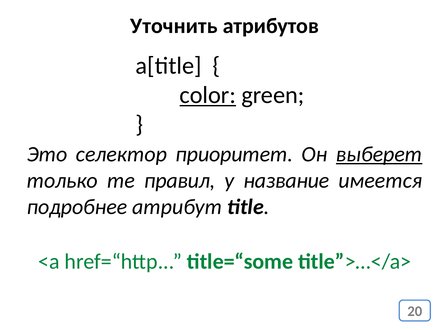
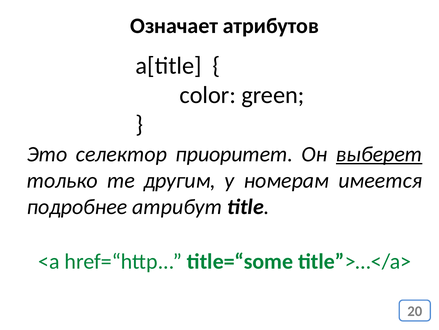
Уточнить: Уточнить -> Означает (174, 26)
color underline: present -> none (208, 95)
правил: правил -> другим (180, 180)
название: название -> номерам (286, 180)
